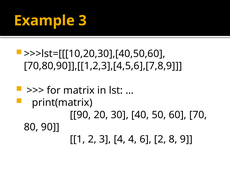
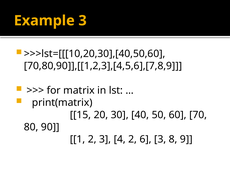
90: 90 -> 15 (80, 115)
4 4: 4 -> 2 (133, 140)
6 2: 2 -> 3 (160, 140)
